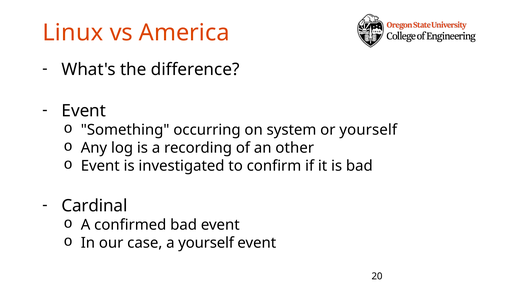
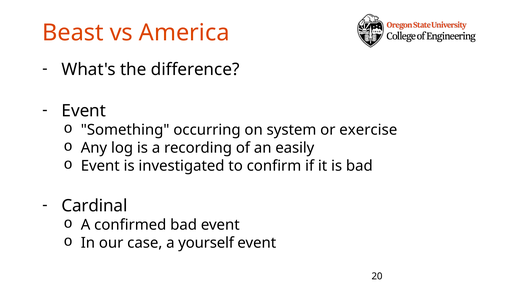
Linux: Linux -> Beast (73, 33)
or yourself: yourself -> exercise (368, 130)
other: other -> easily (295, 148)
